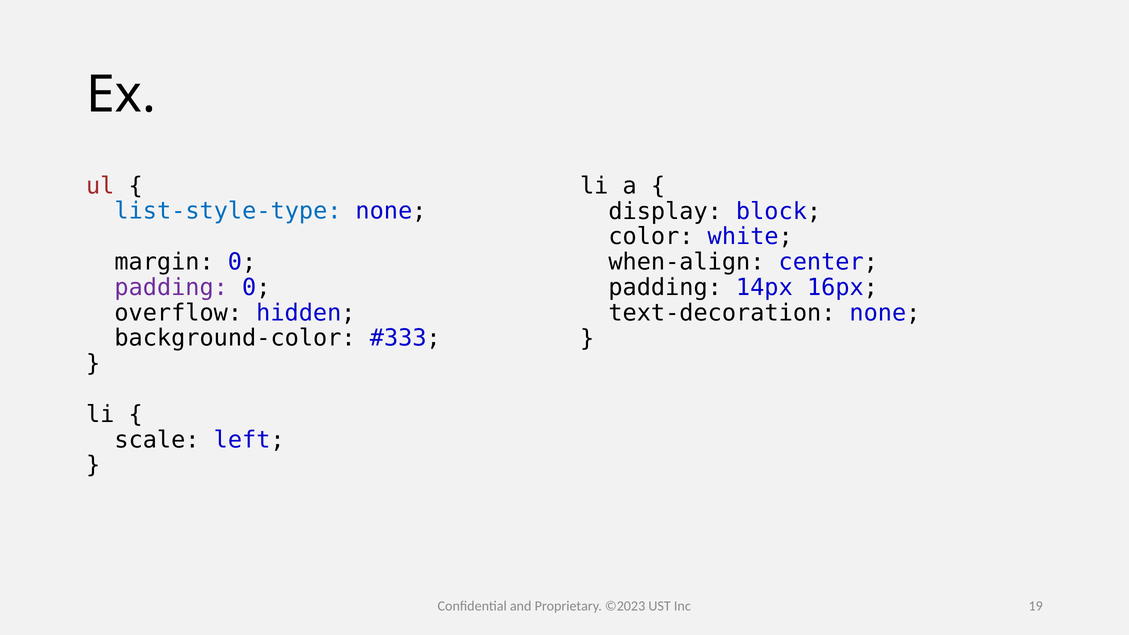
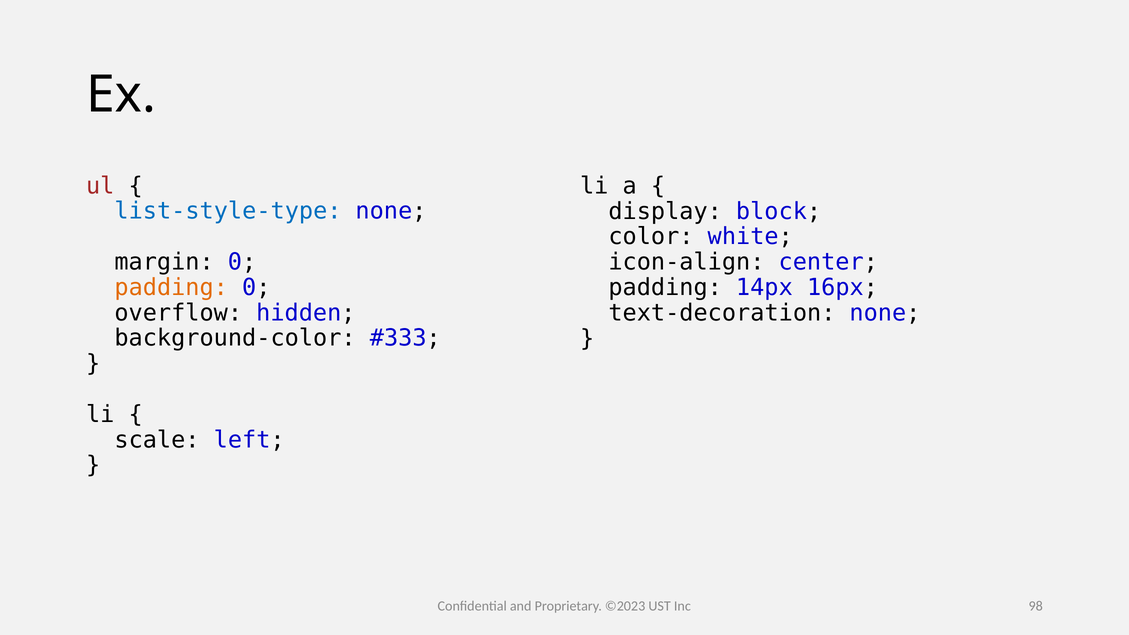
when-align: when-align -> icon-align (686, 262)
padding colour: purple -> orange (171, 287)
19: 19 -> 98 (1036, 606)
